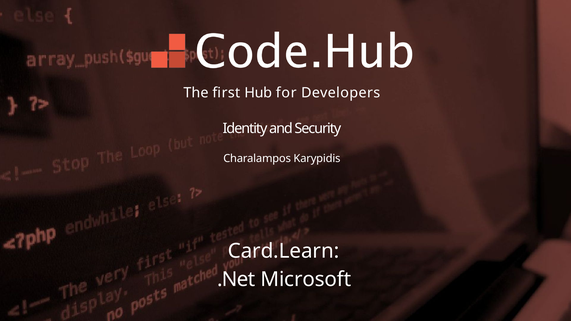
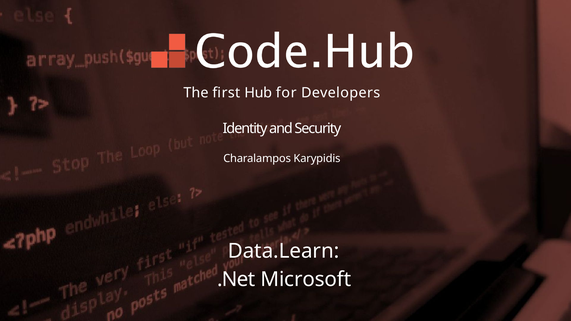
Card.Learn: Card.Learn -> Data.Learn (283, 251)
